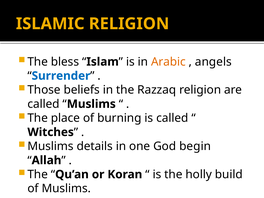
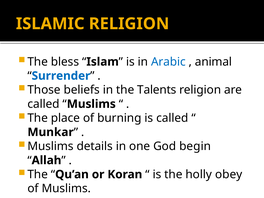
Arabic colour: orange -> blue (168, 62)
angels: angels -> animal (213, 62)
Razzaq: Razzaq -> Talents (157, 90)
Witches: Witches -> Munkar (51, 132)
build: build -> obey (229, 174)
